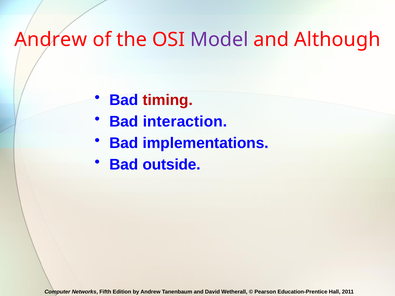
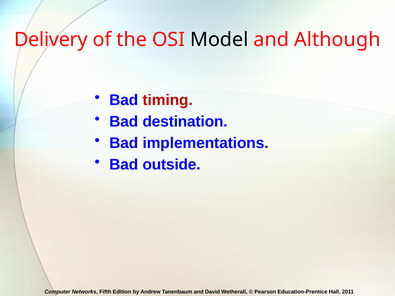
Andrew: Andrew -> Delivery (51, 40)
Model colour: purple -> black (219, 40)
interaction: interaction -> destination (185, 122)
